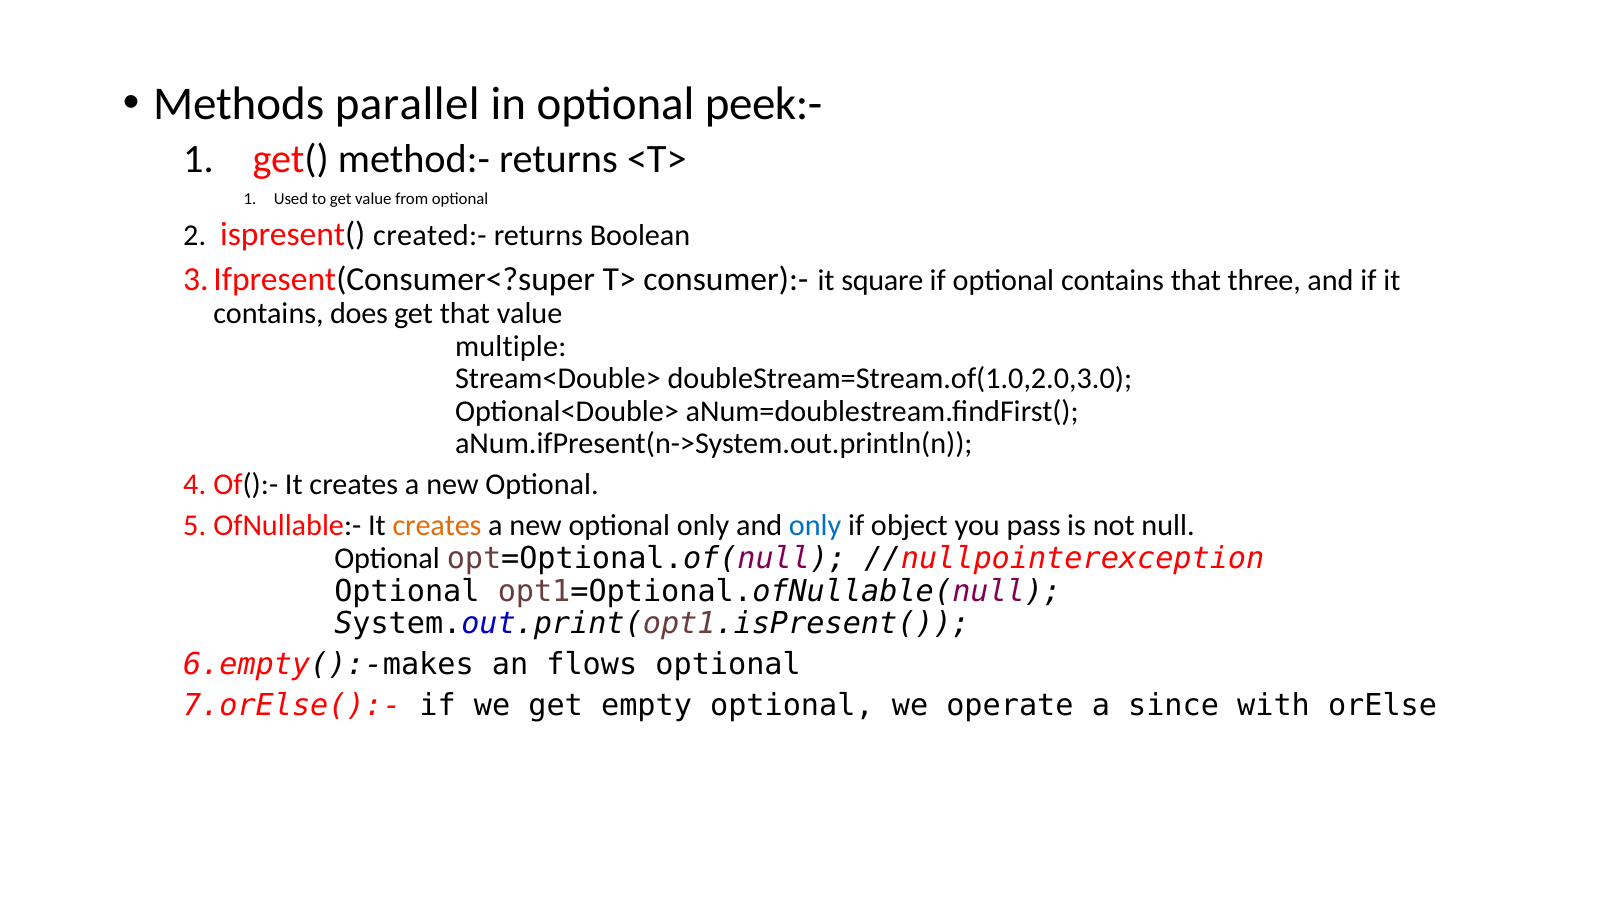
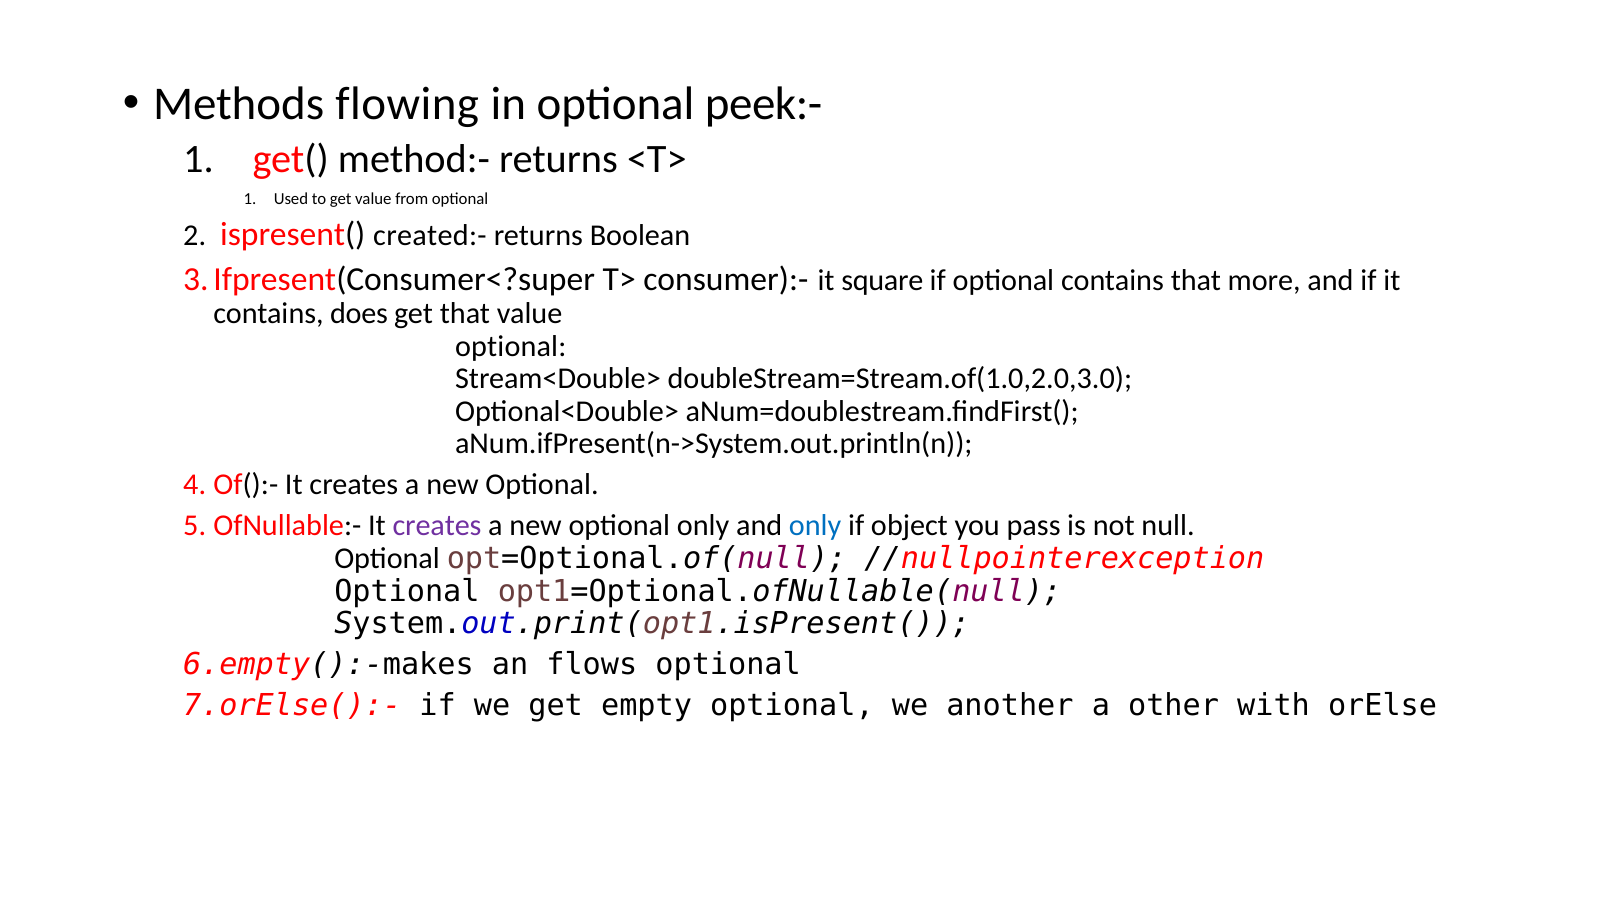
parallel: parallel -> flowing (407, 104)
three: three -> more (1264, 280)
multiple: multiple -> optional (511, 346)
creates colour: orange -> purple (437, 526)
operate: operate -> another (1010, 706)
since: since -> other (1174, 706)
